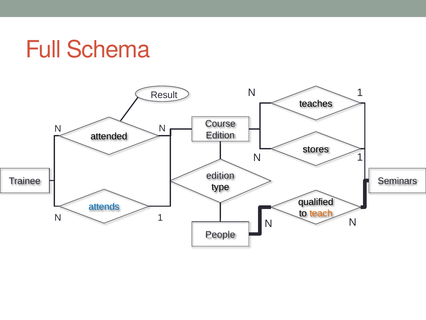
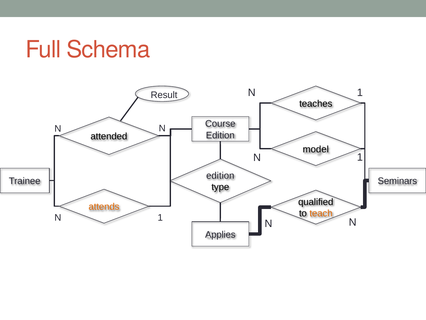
stores: stores -> model (316, 149)
attends colour: blue -> orange (104, 207)
People: People -> Applies (220, 234)
